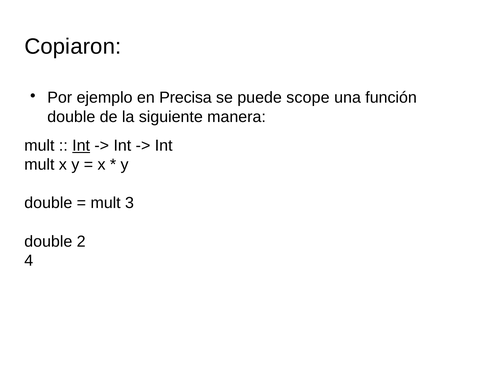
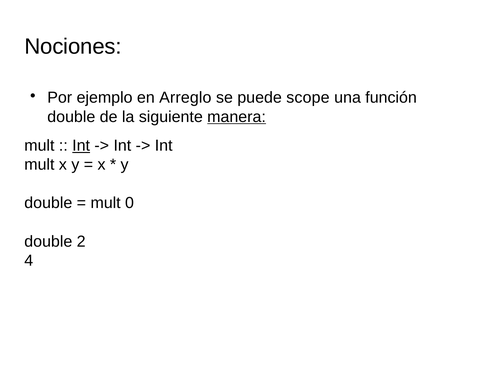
Copiaron: Copiaron -> Nociones (73, 47)
Precisa: Precisa -> Arreglo (185, 98)
manera underline: none -> present (237, 117)
3: 3 -> 0 (130, 203)
